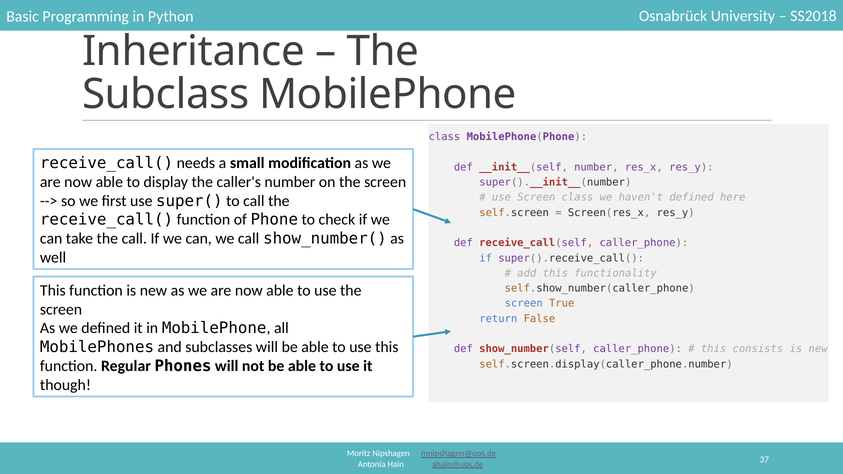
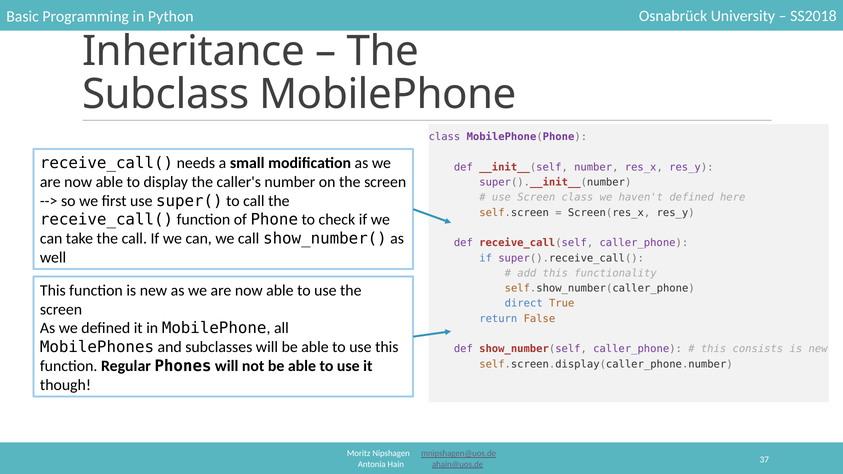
screen: screen -> direct (524, 304)
